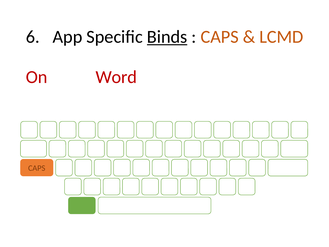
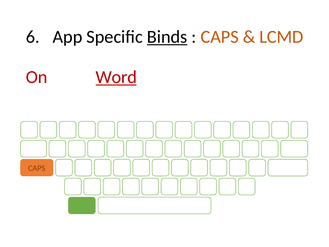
Word underline: none -> present (116, 77)
